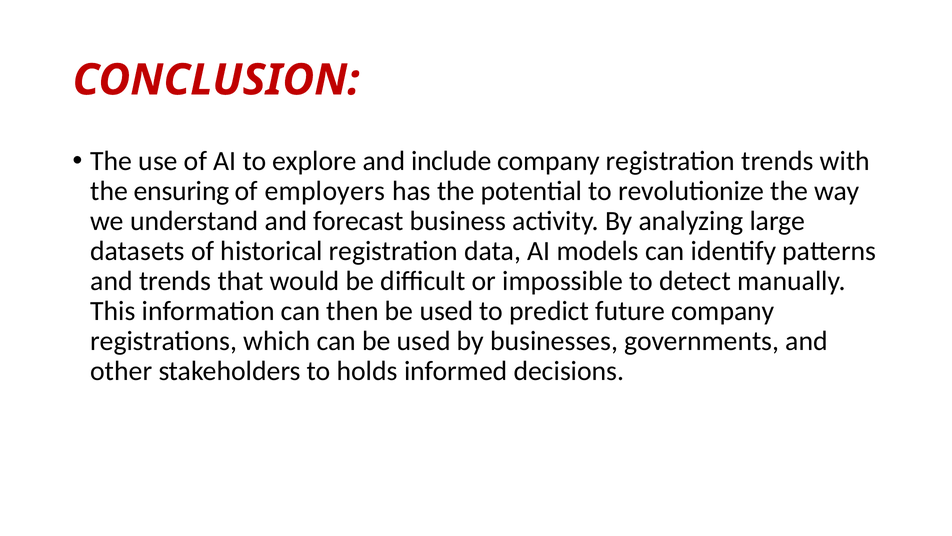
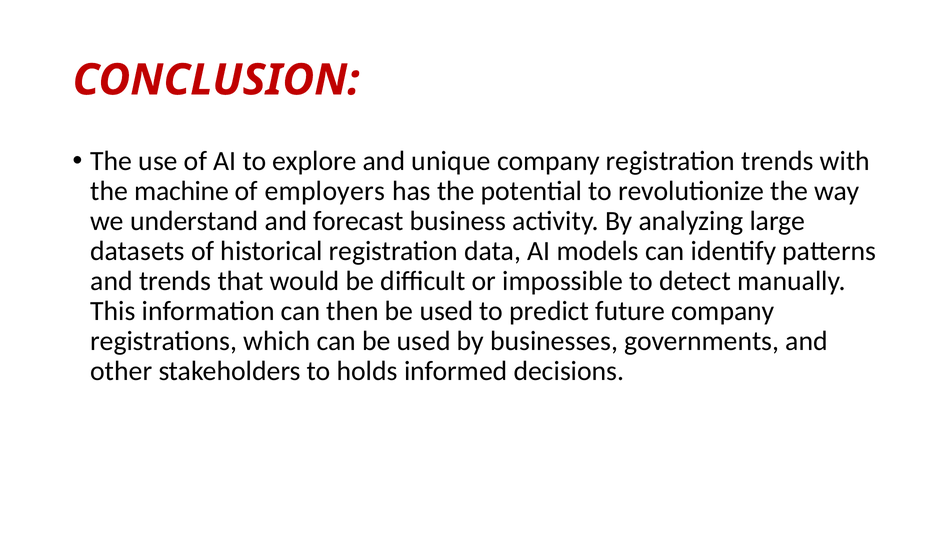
include: include -> unique (451, 161)
ensuring: ensuring -> machine (182, 191)
